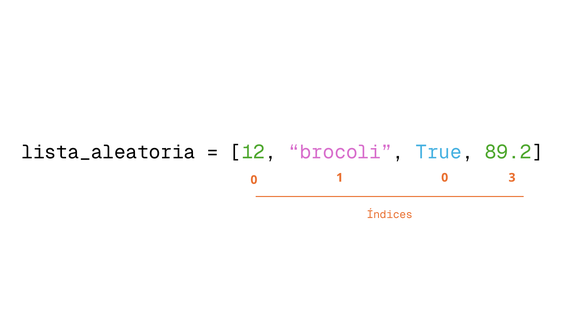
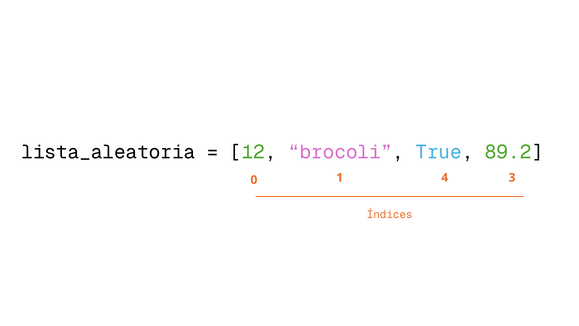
0 0: 0 -> 4 (445, 177)
